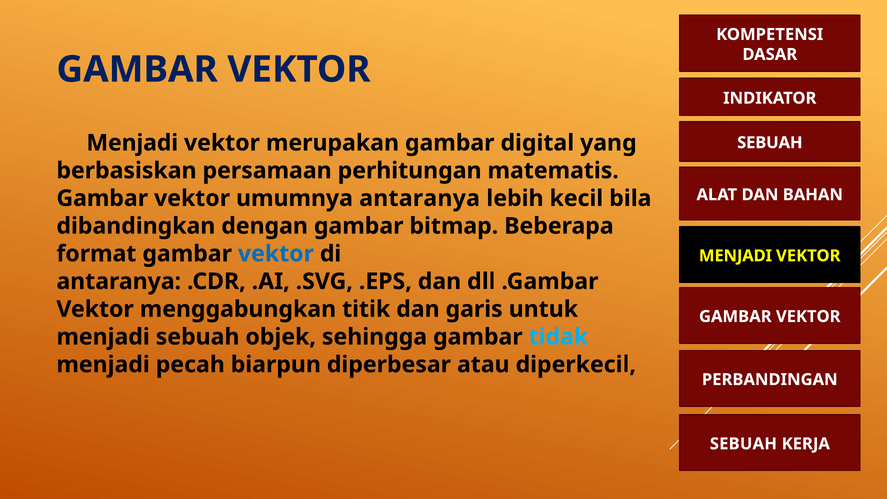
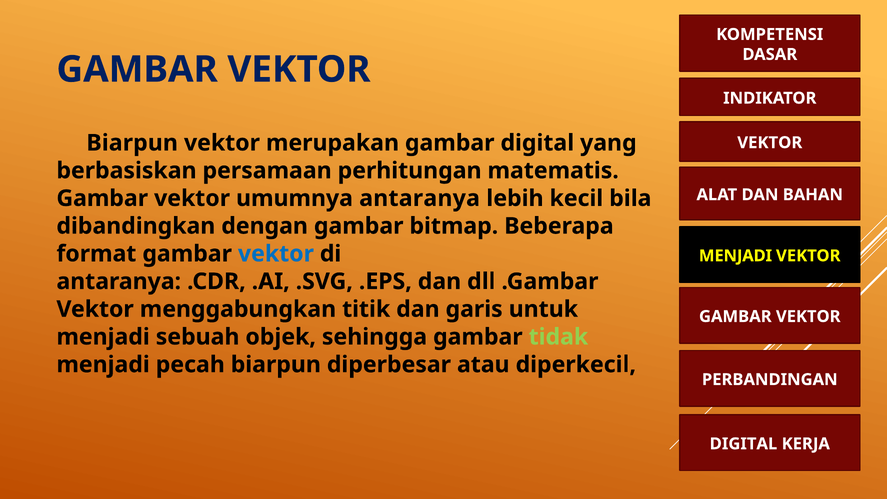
Menjadi: Menjadi -> Biarpun (132, 143)
SEBUAH: SEBUAH -> VEKTOR (770, 143)
tidak colour: light blue -> light green (558, 337)
SEBUAH: SEBUAH -> DIGITAL (743, 444)
